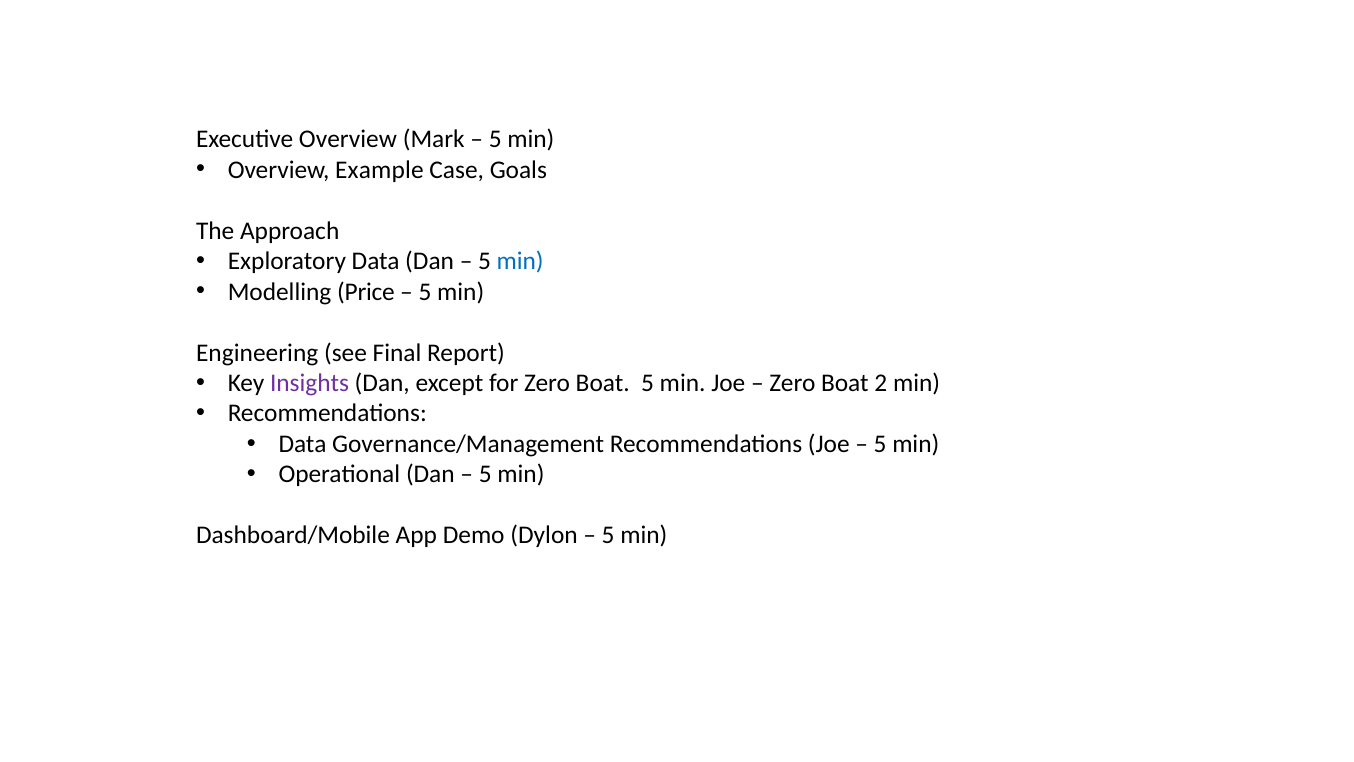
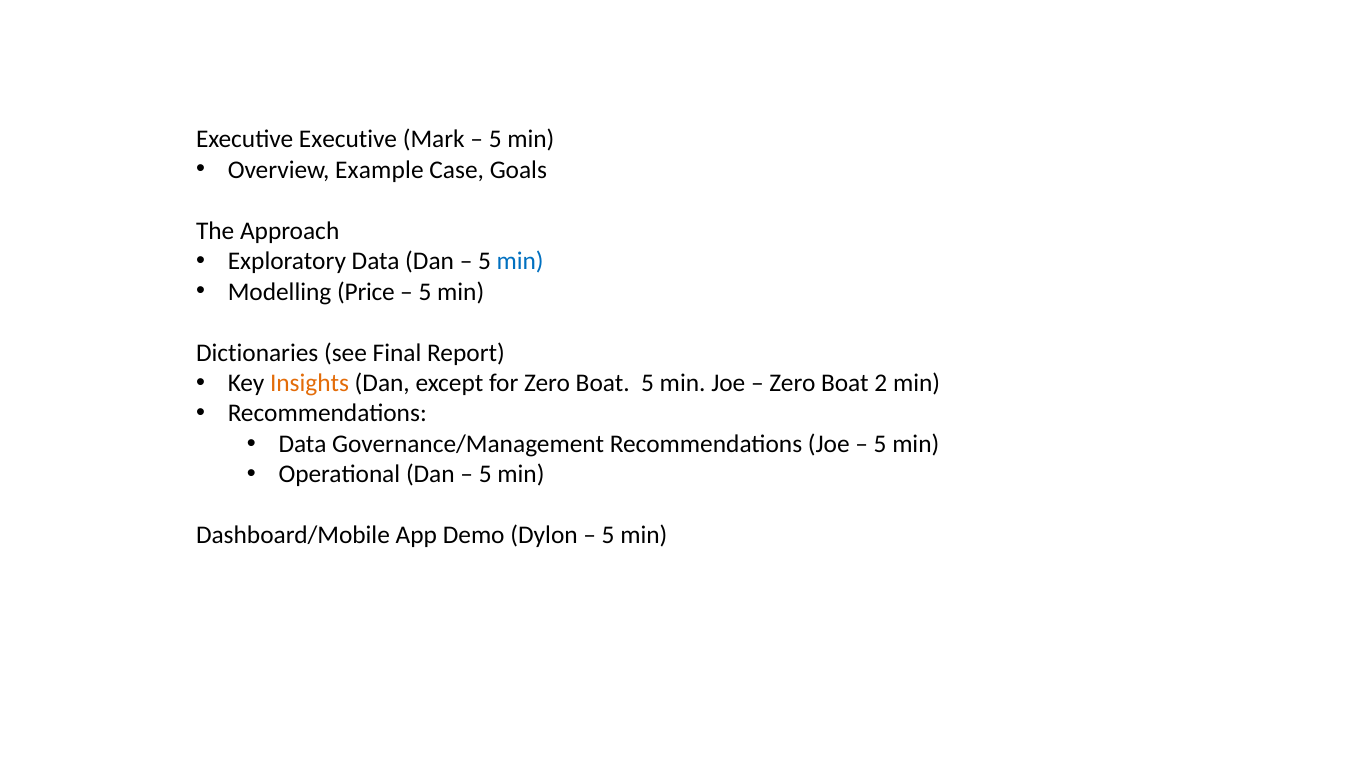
Executive Overview: Overview -> Executive (348, 139)
Engineering: Engineering -> Dictionaries (257, 352)
Insights colour: purple -> orange (310, 383)
